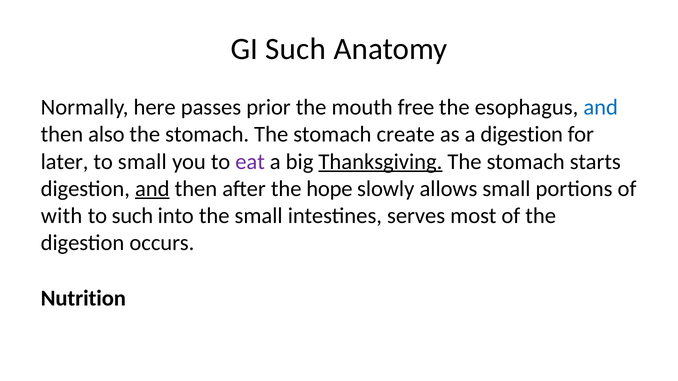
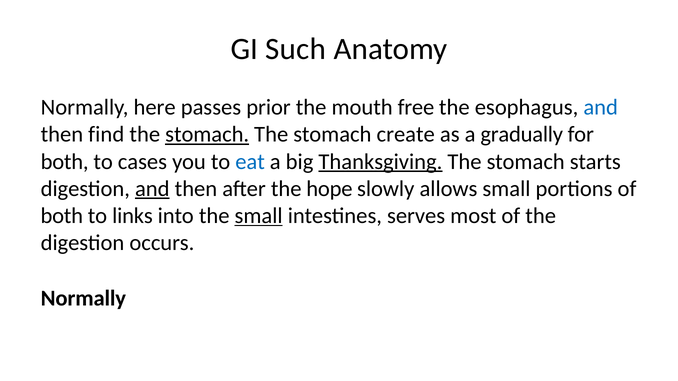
also: also -> find (106, 135)
stomach underline: none -> present (207, 135)
a digestion: digestion -> gradually (522, 135)
later: later -> both (65, 162)
to small: small -> cases (142, 162)
eat colour: purple -> blue (250, 162)
with: with -> both (62, 216)
to such: such -> links (132, 216)
small underline: none -> present (259, 216)
Nutrition: Nutrition -> Normally (83, 298)
